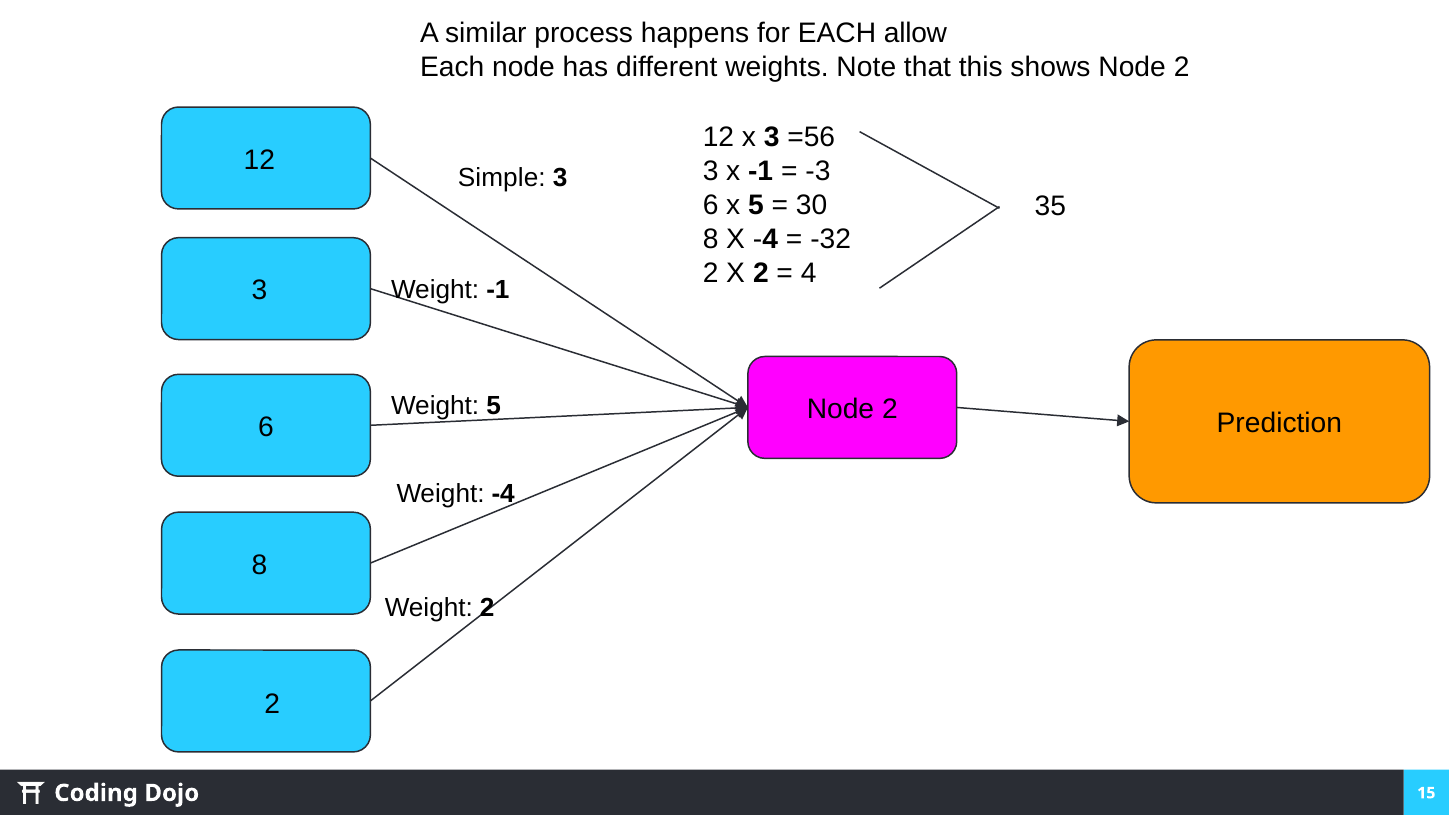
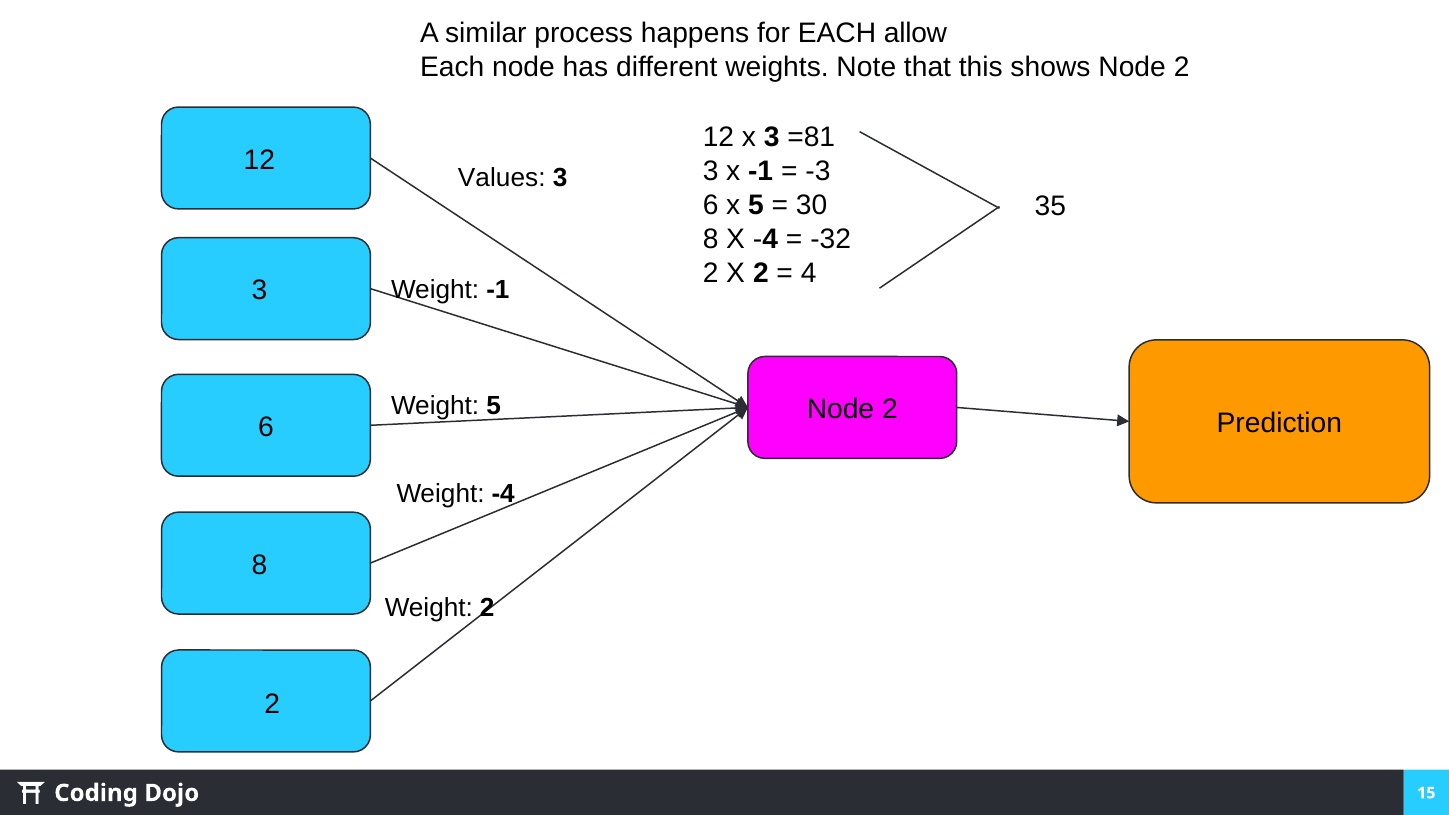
=56: =56 -> =81 (811, 138)
Simple: Simple -> Values (502, 178)
